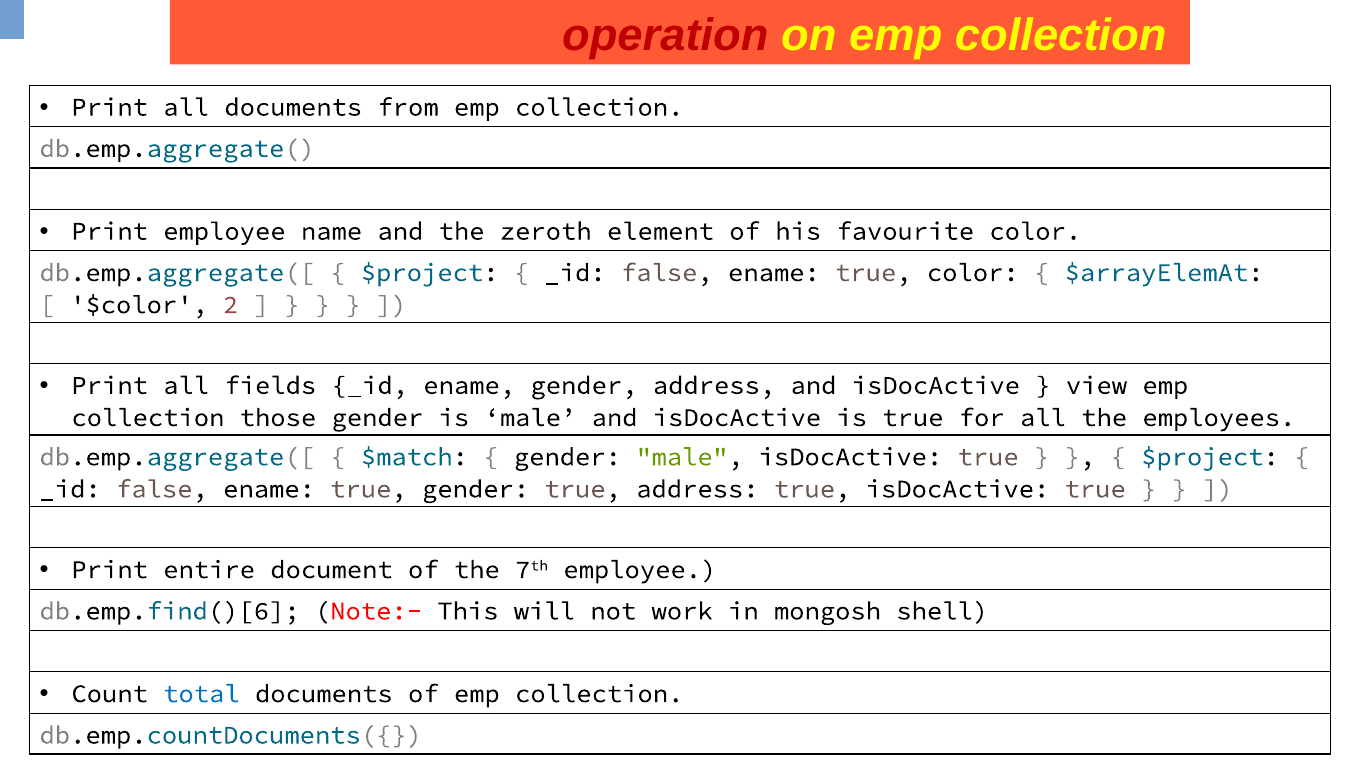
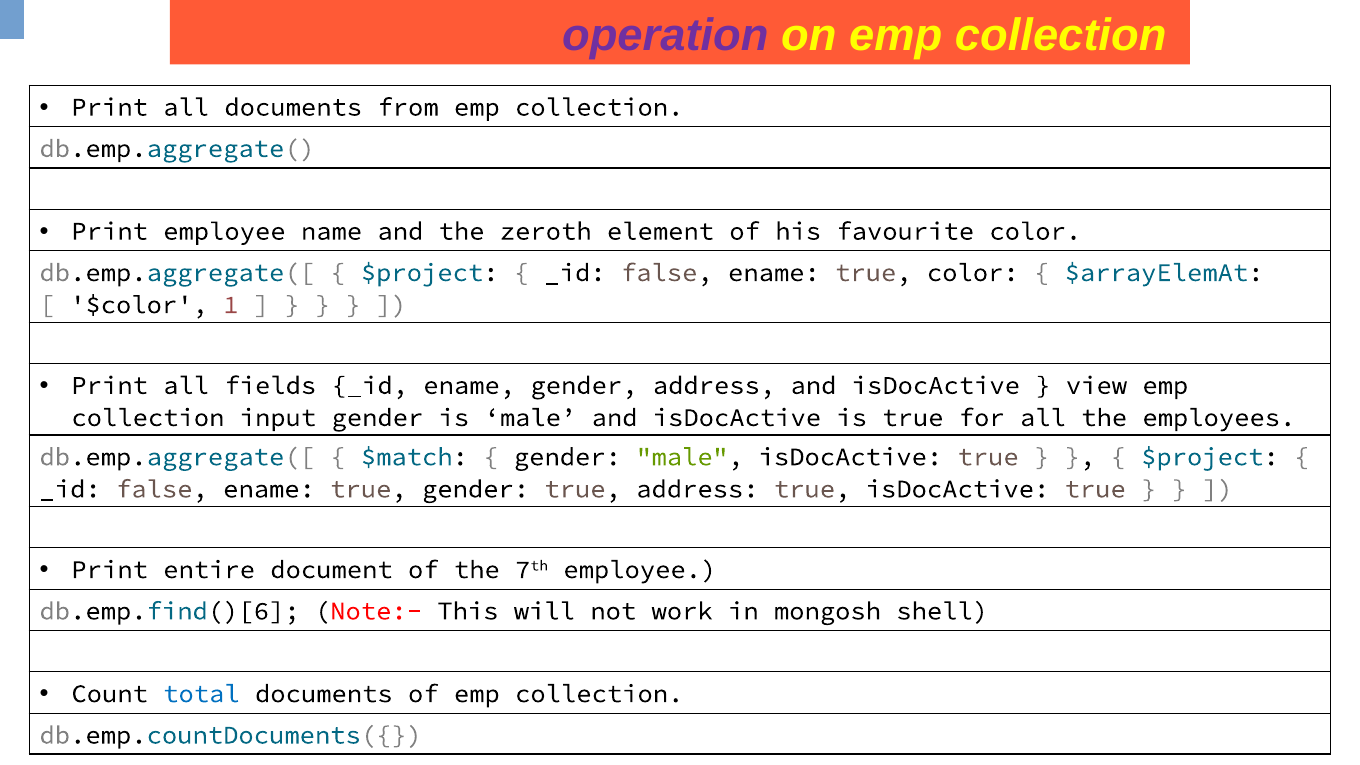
operation colour: red -> purple (665, 35)
2: 2 -> 1 (231, 305)
those: those -> input (278, 418)
